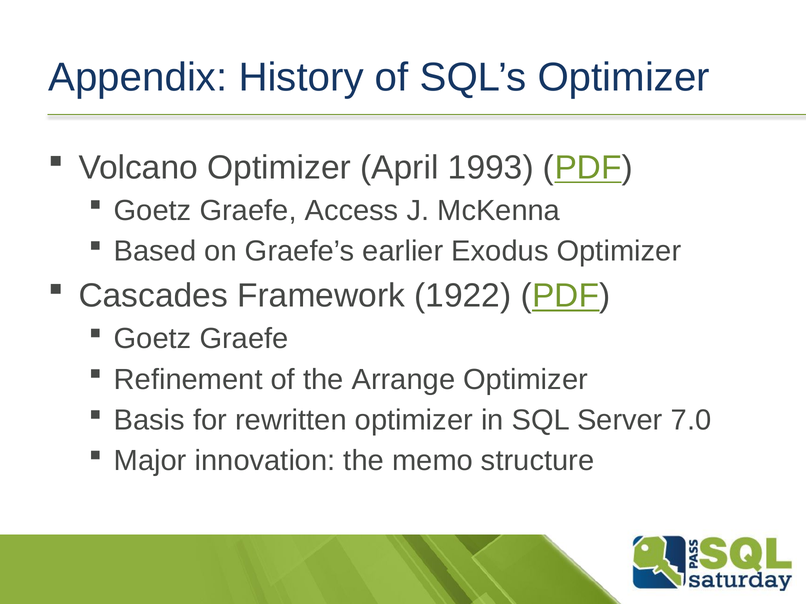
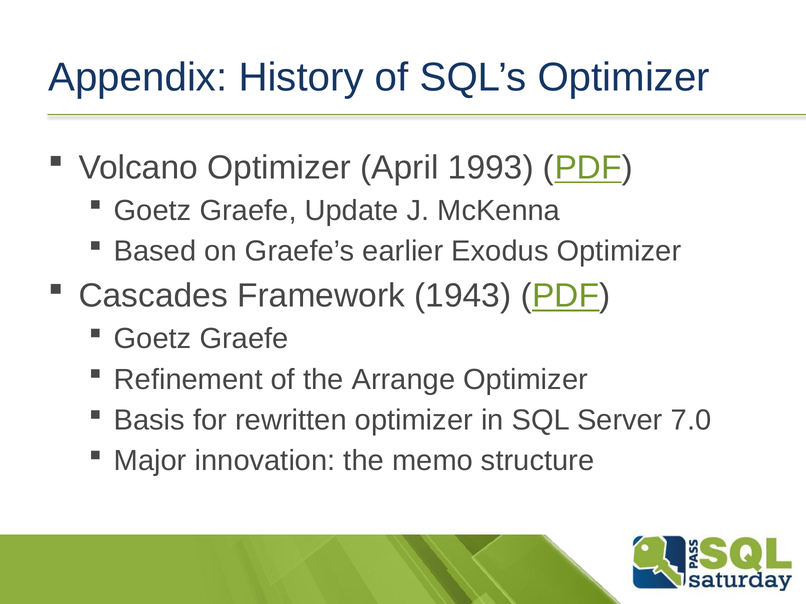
Access: Access -> Update (352, 211)
1922: 1922 -> 1943 (463, 296)
